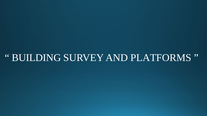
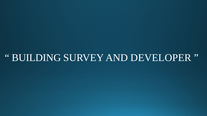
PLATFORMS: PLATFORMS -> DEVELOPER (161, 58)
